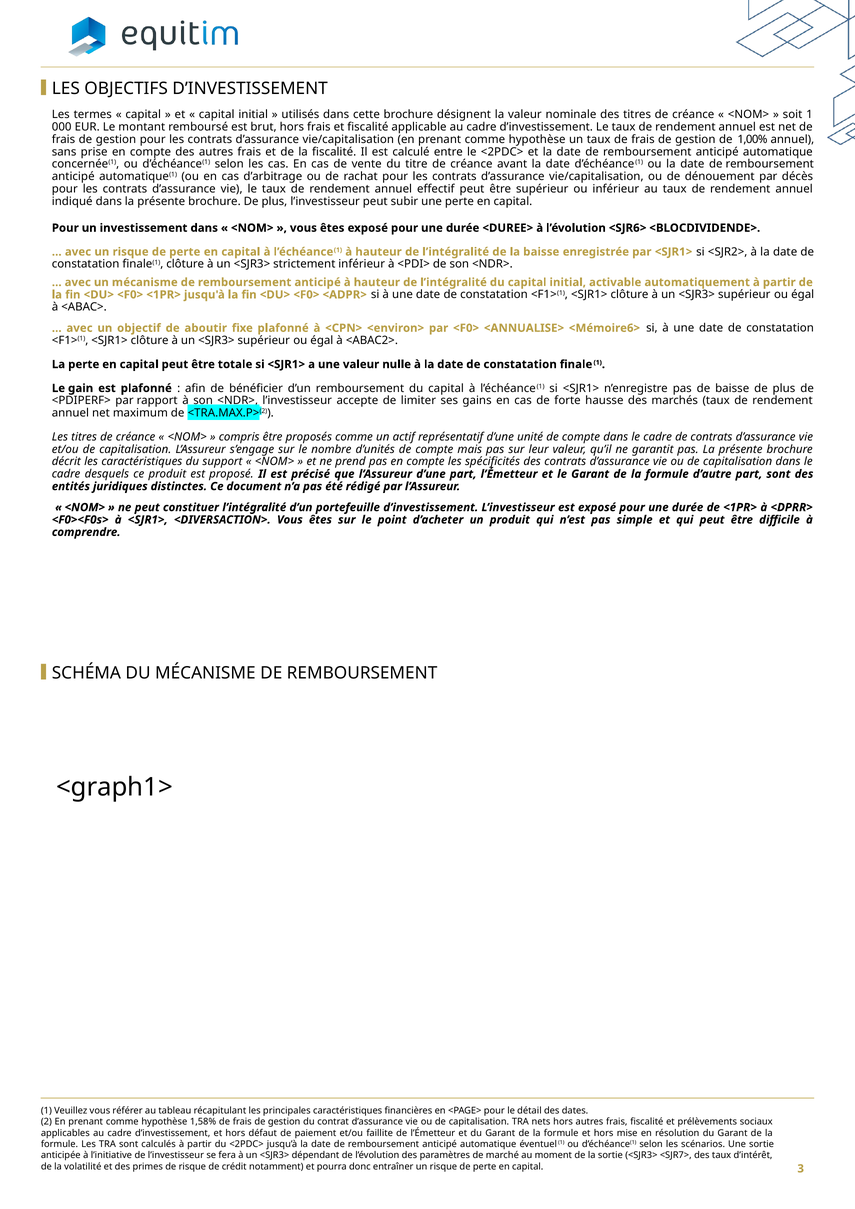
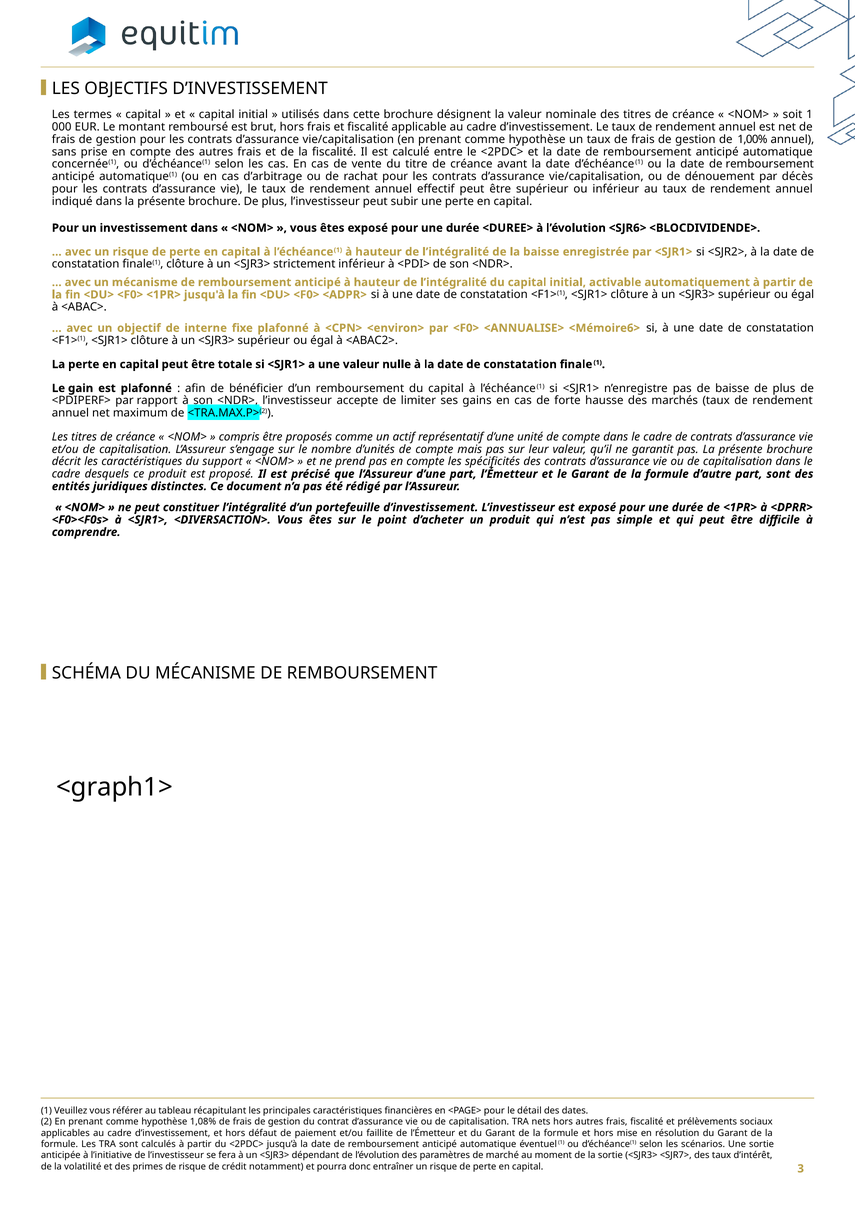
aboutir: aboutir -> interne (206, 328)
1,58%: 1,58% -> 1,08% (203, 1122)
